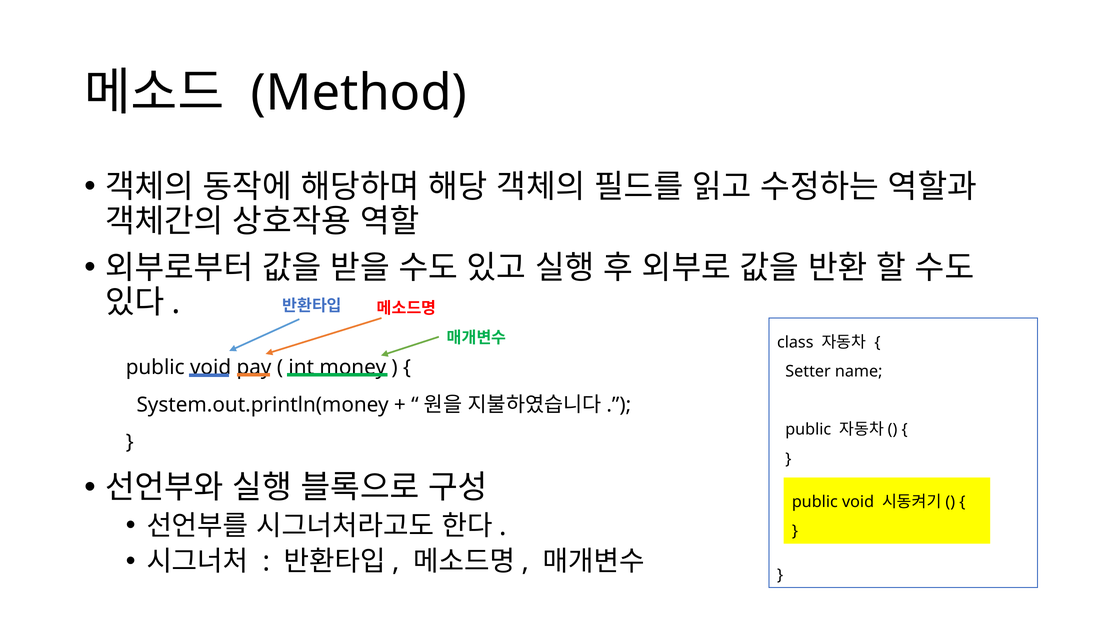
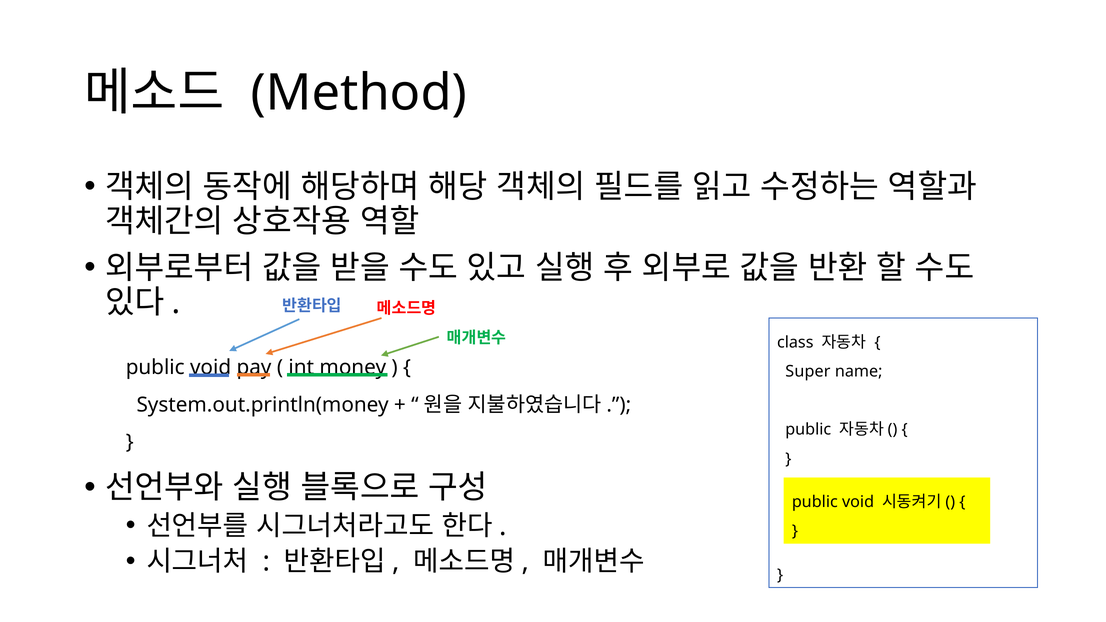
Setter: Setter -> Super (808, 372)
